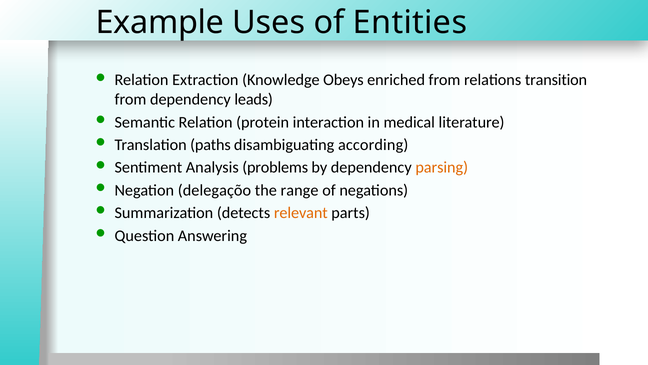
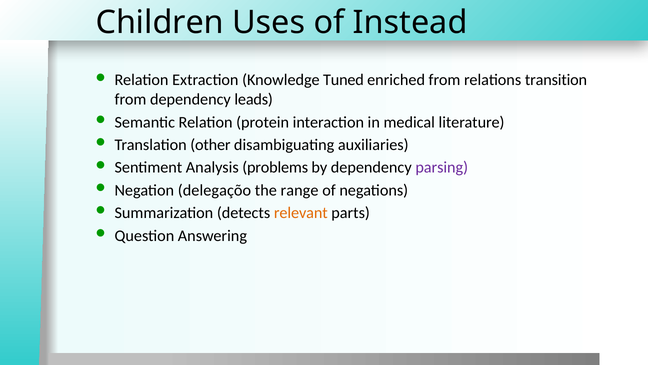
Example: Example -> Children (160, 22)
Entities: Entities -> Instead (410, 22)
Obeys: Obeys -> Tuned (343, 80)
paths: paths -> other (210, 145)
according: according -> auxiliaries (373, 145)
parsing colour: orange -> purple (442, 168)
